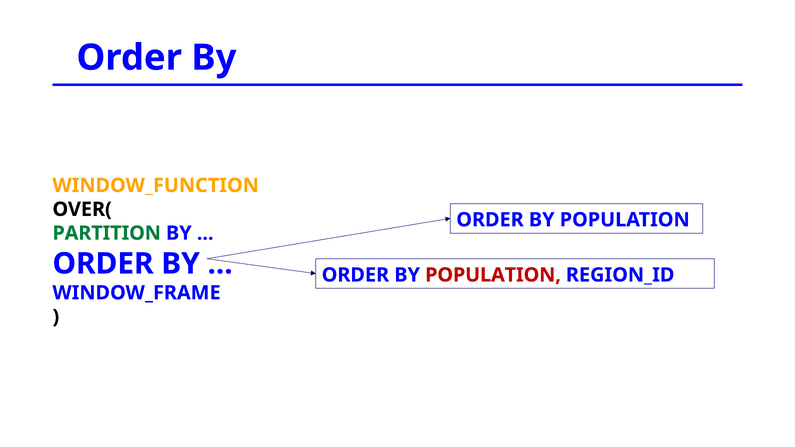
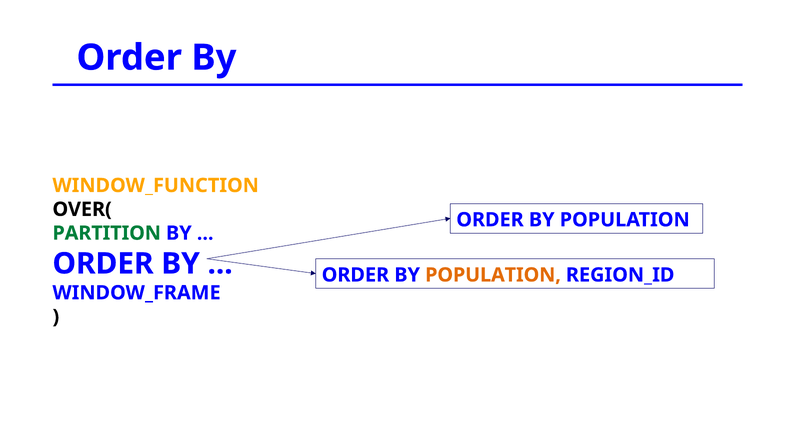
POPULATION colour: red -> orange (493, 275)
